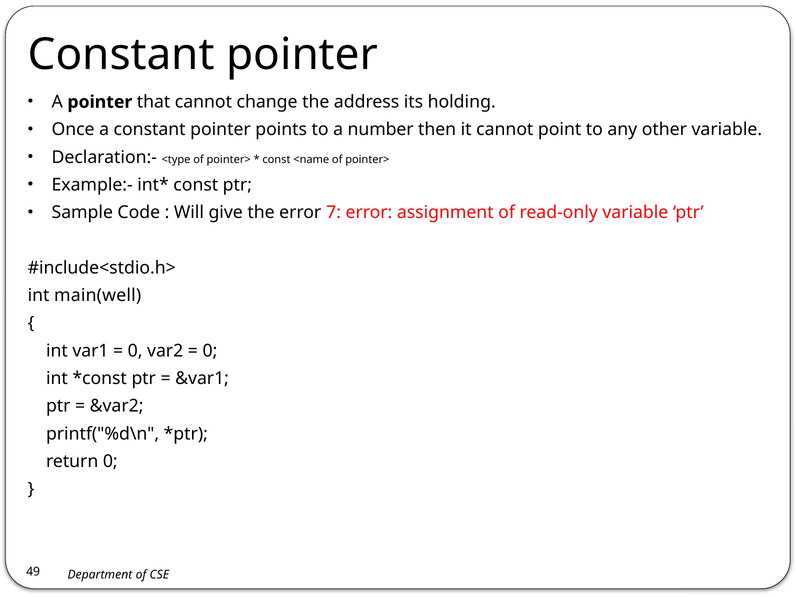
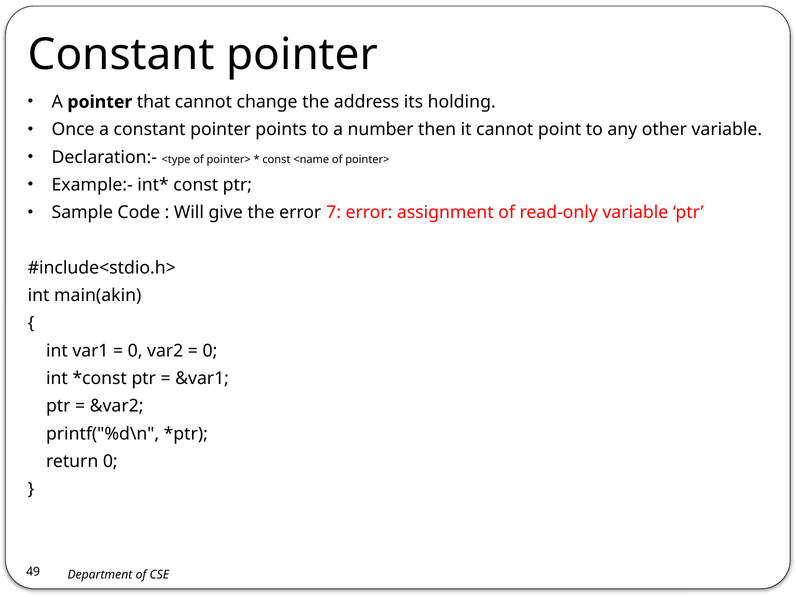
main(well: main(well -> main(akin (98, 295)
